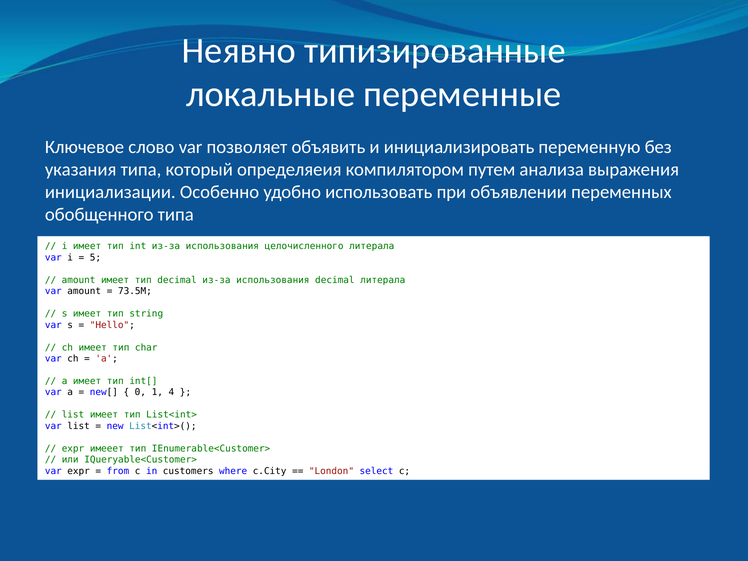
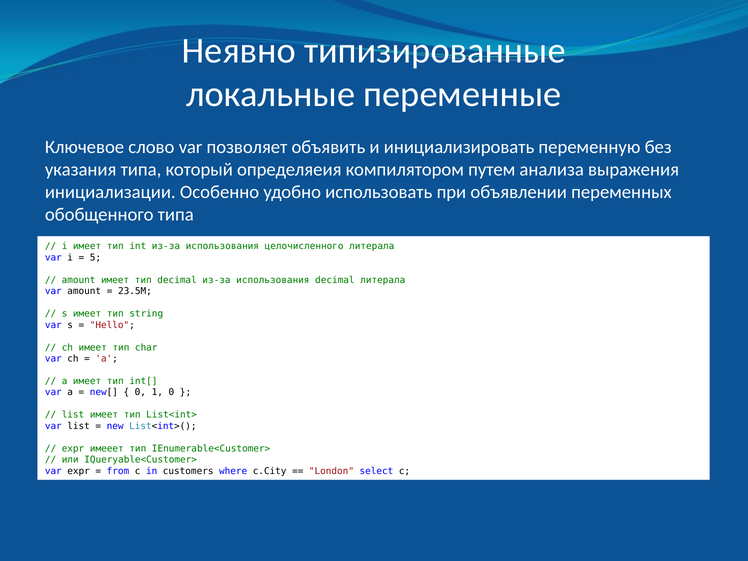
73.5M: 73.5M -> 23.5M (135, 291)
1 4: 4 -> 0 (171, 392)
